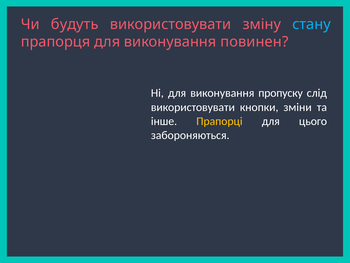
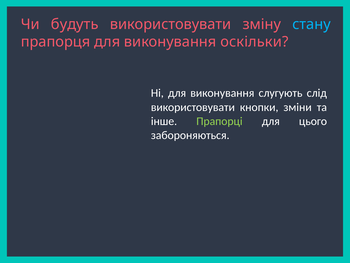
повинен: повинен -> оскільки (254, 42)
пропуску: пропуску -> слугують (281, 93)
Прапорці colour: yellow -> light green (219, 121)
